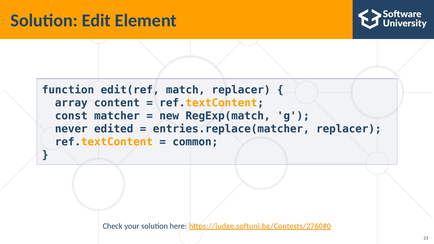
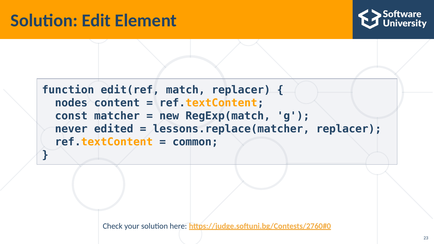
array: array -> nodes (71, 103)
entries.replace(matcher: entries.replace(matcher -> lessons.replace(matcher (231, 129)
